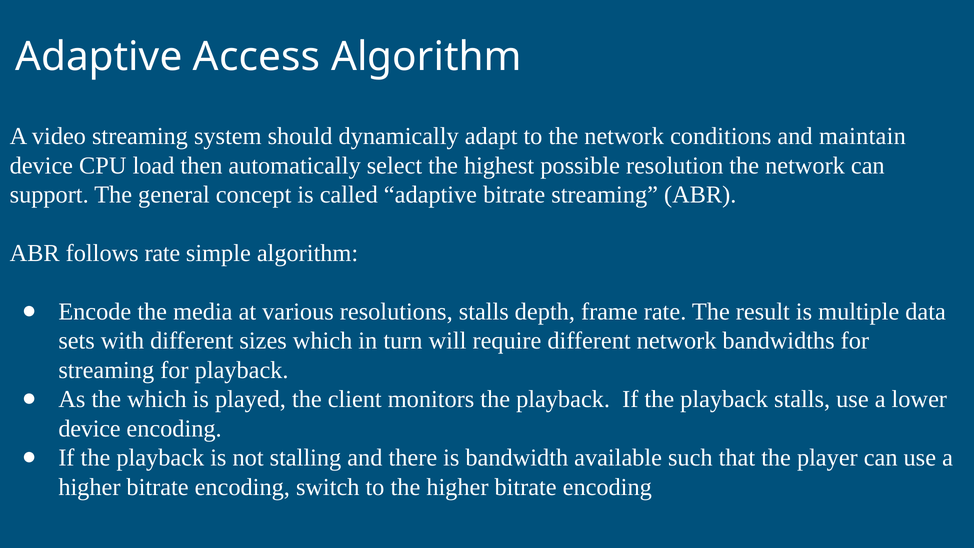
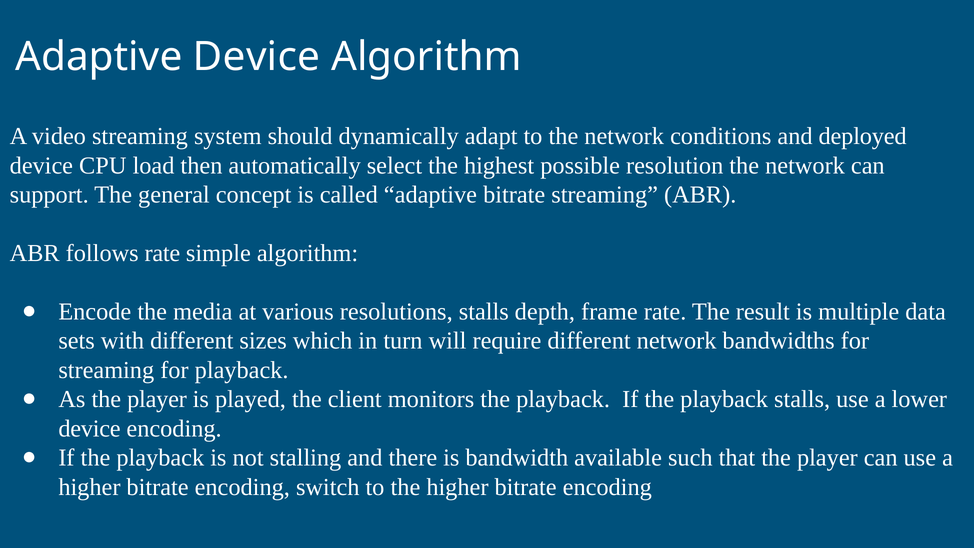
Adaptive Access: Access -> Device (257, 57)
maintain: maintain -> deployed (863, 136)
As the which: which -> player (157, 399)
